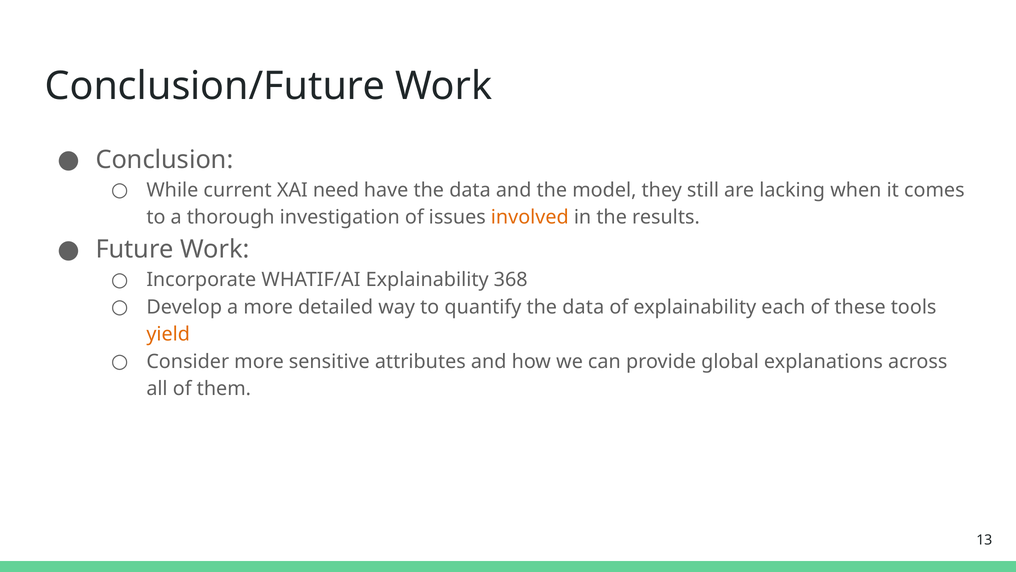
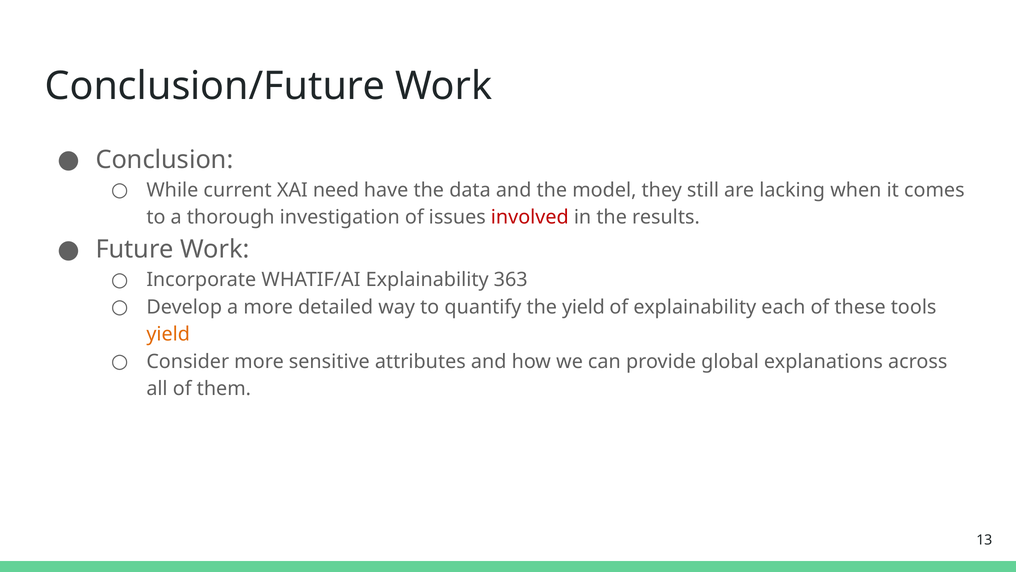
involved colour: orange -> red (530, 217)
368: 368 -> 363 (511, 280)
quantify the data: data -> yield (583, 307)
